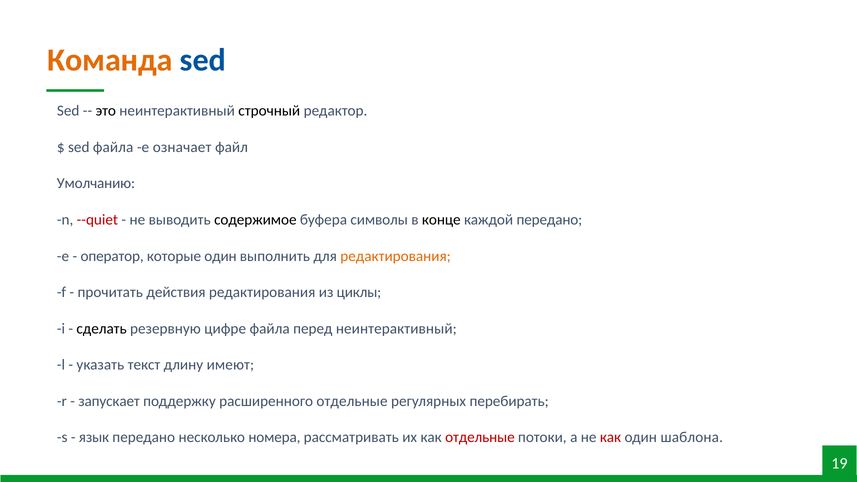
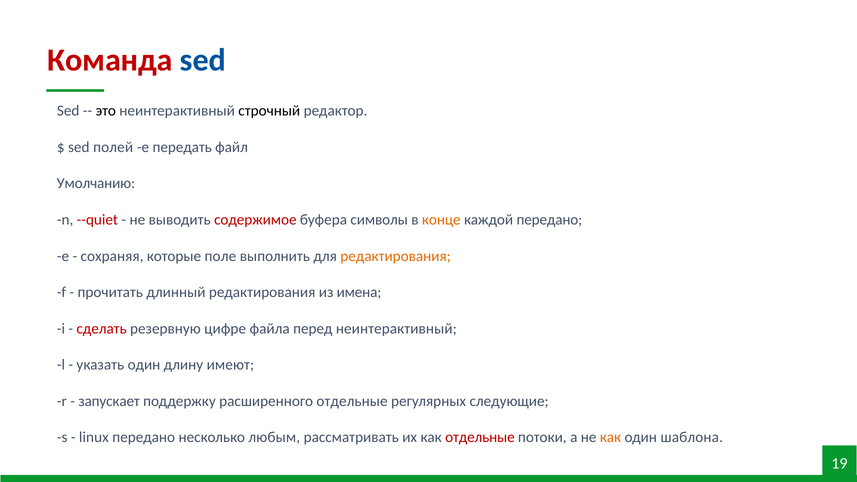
Команда colour: orange -> red (110, 60)
sed файла: файла -> полей (113, 147)
означает: означает -> передать (182, 147)
содержимое colour: black -> red (255, 220)
конце colour: black -> orange (441, 220)
оператор: оператор -> сохраняя (112, 256)
которые один: один -> поле (220, 256)
действия: действия -> длинный (176, 292)
циклы: циклы -> имена (359, 292)
сделать colour: black -> red (102, 329)
указать текст: текст -> один (144, 365)
перебирать: перебирать -> следующие (509, 401)
язык: язык -> linux (94, 437)
номера: номера -> любым (274, 437)
как colour: red -> orange (610, 437)
